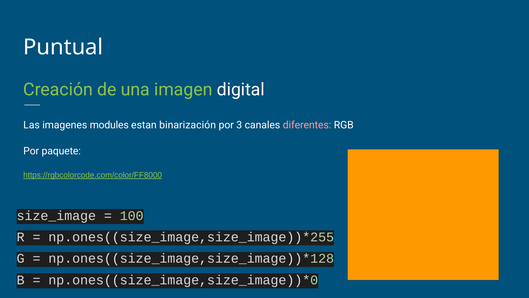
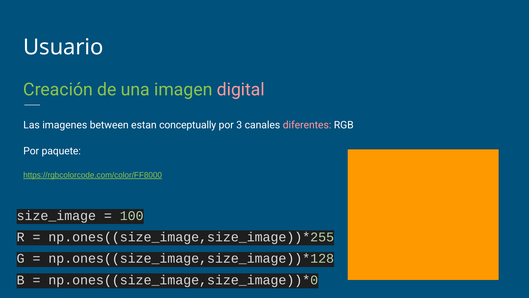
Puntual: Puntual -> Usuario (63, 47)
digital colour: white -> pink (241, 89)
modules: modules -> between (109, 125)
binarización: binarización -> conceptually (188, 125)
